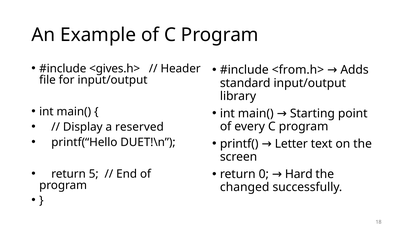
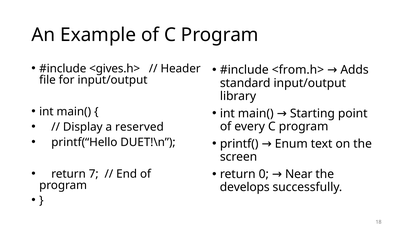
Letter: Letter -> Enum (291, 143)
5: 5 -> 7 (94, 173)
Hard: Hard -> Near (299, 174)
changed: changed -> develops (245, 187)
